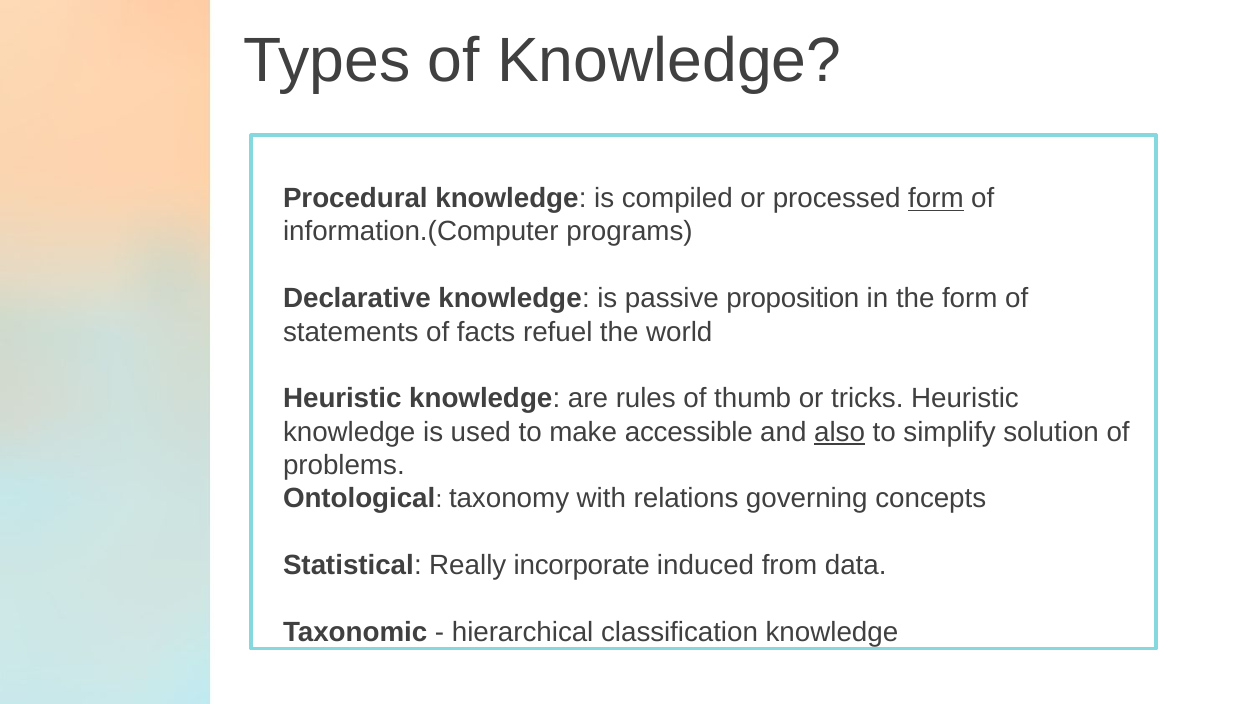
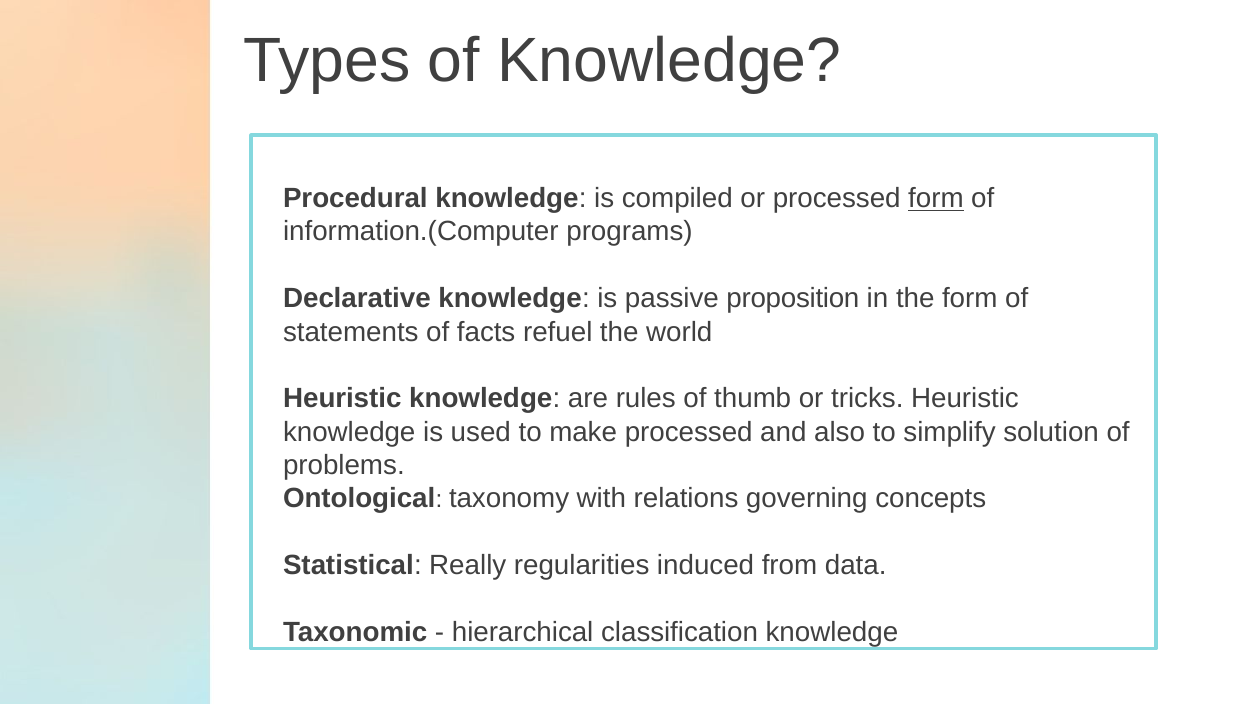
make accessible: accessible -> processed (689, 432)
also underline: present -> none (840, 432)
incorporate: incorporate -> regularities (582, 565)
